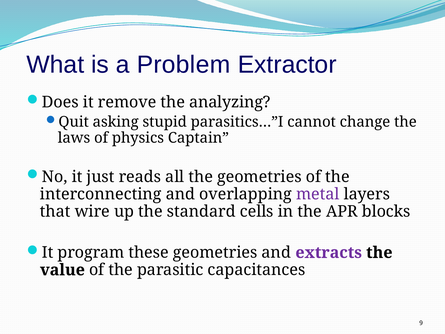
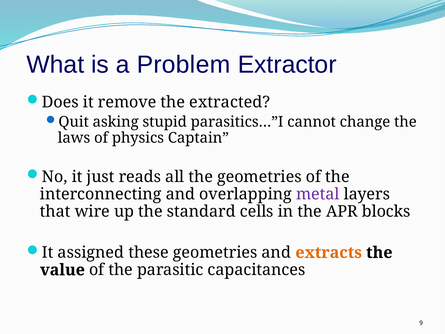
analyzing: analyzing -> extracted (230, 102)
program: program -> assigned (91, 252)
extracts colour: purple -> orange (329, 252)
